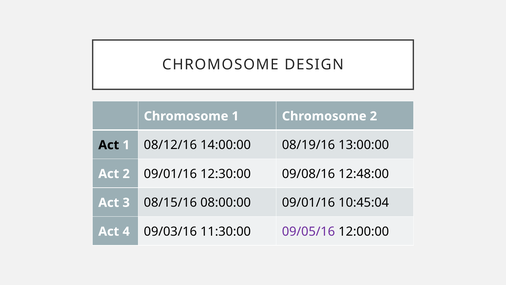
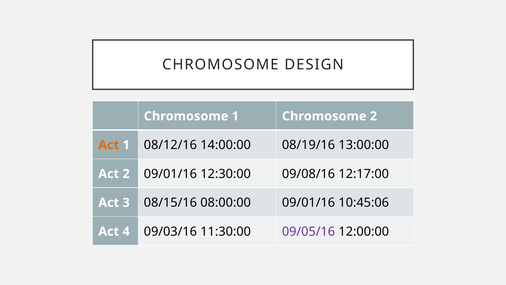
Act colour: black -> orange (109, 145)
12:48:00: 12:48:00 -> 12:17:00 (364, 174)
10:45:04: 10:45:04 -> 10:45:06 (364, 202)
